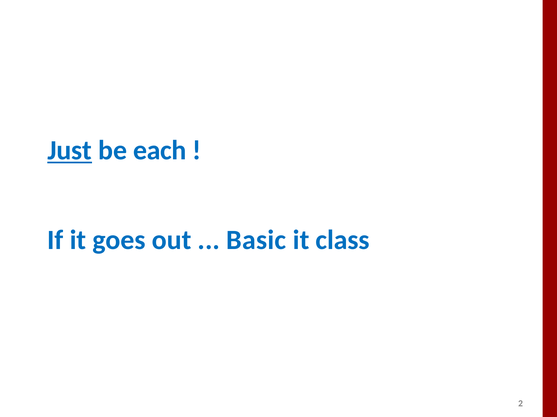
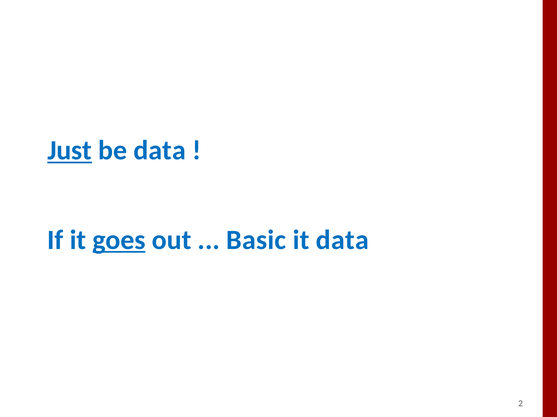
be each: each -> data (160, 151)
goes underline: none -> present (119, 240)
it class: class -> data (342, 240)
